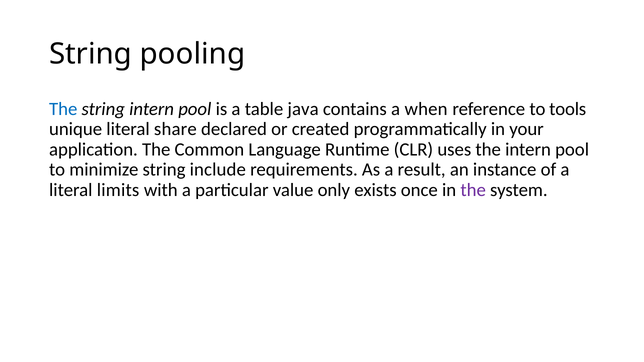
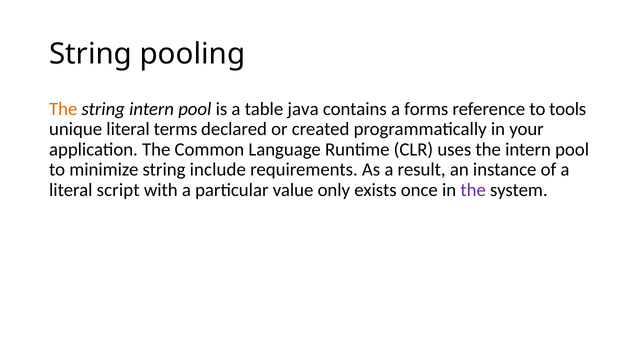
The colour: blue -> orange (63, 109)
when: when -> forms (426, 109)
share: share -> terms (176, 129)
limits: limits -> script (118, 190)
